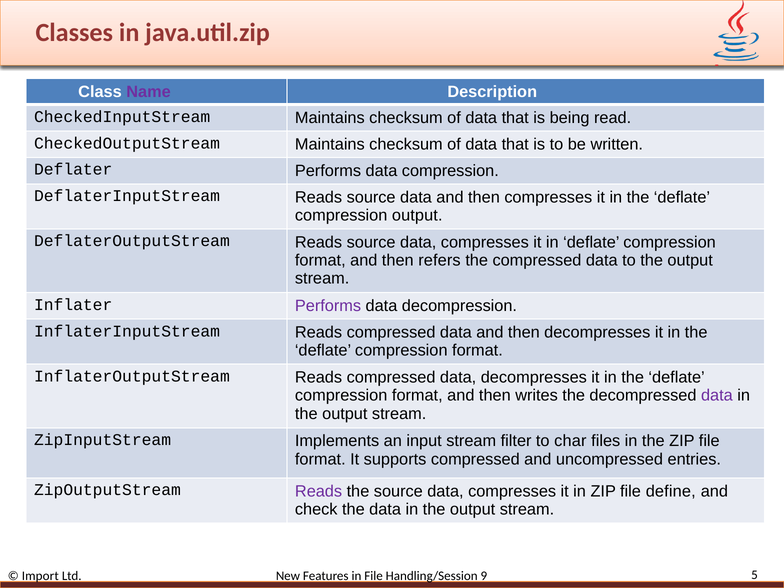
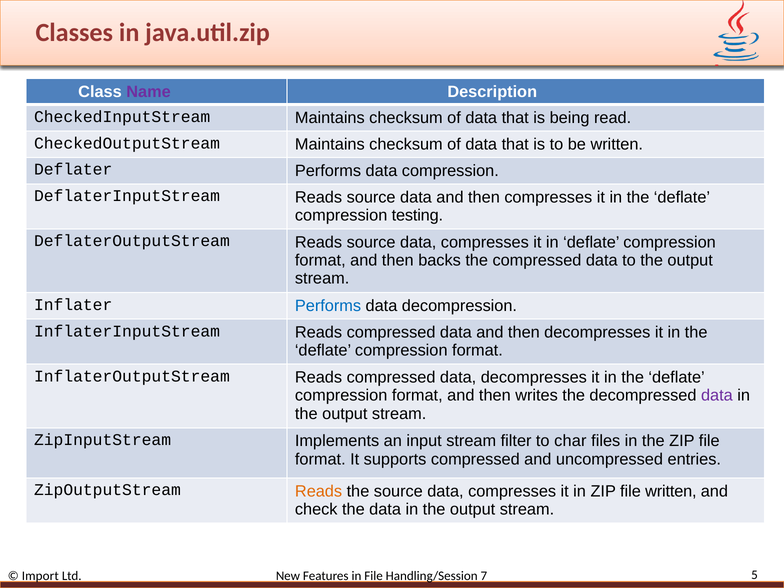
compression output: output -> testing (417, 215)
refers: refers -> backs (440, 260)
Performs colour: purple -> blue (328, 306)
Reads colour: purple -> orange (319, 491)
file define: define -> written (671, 491)
9: 9 -> 7 (484, 576)
